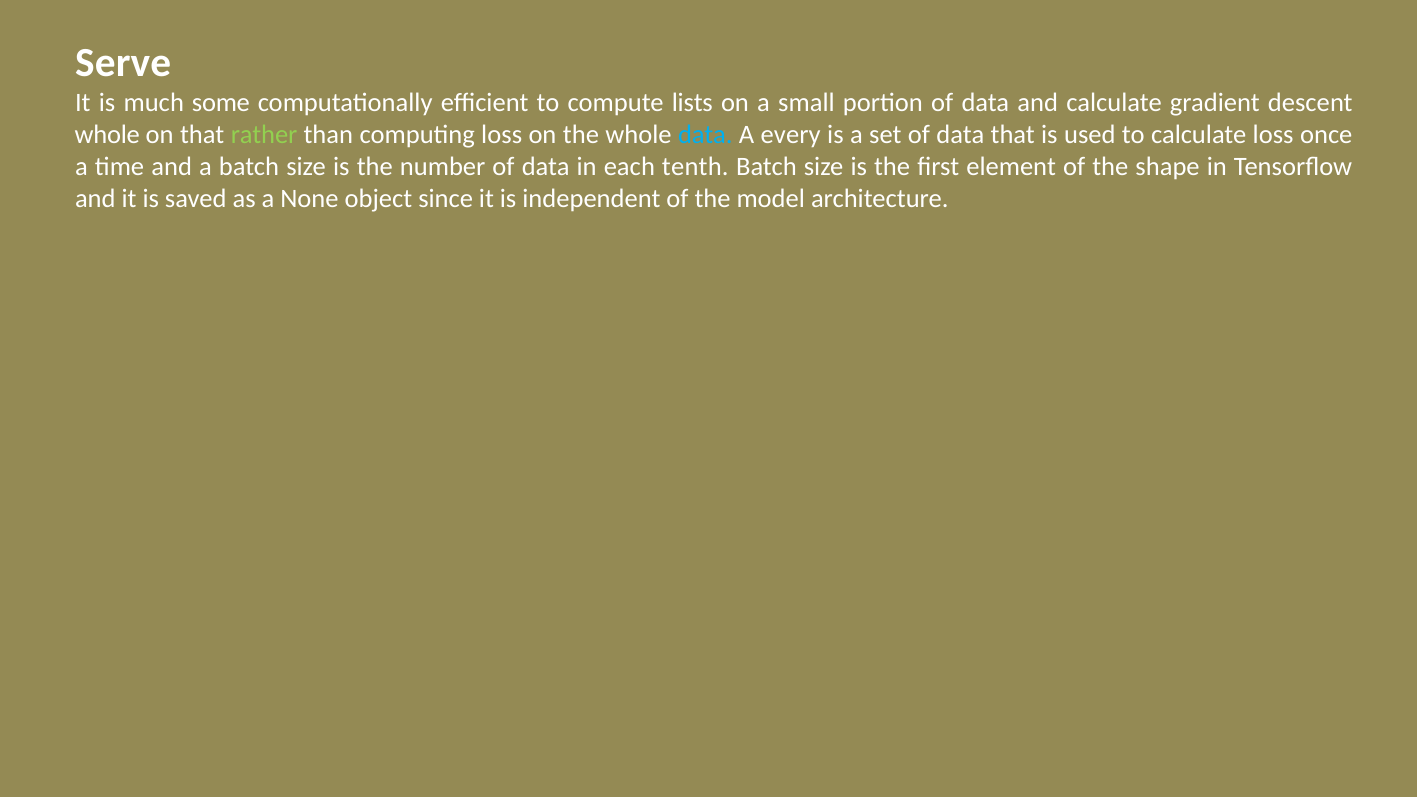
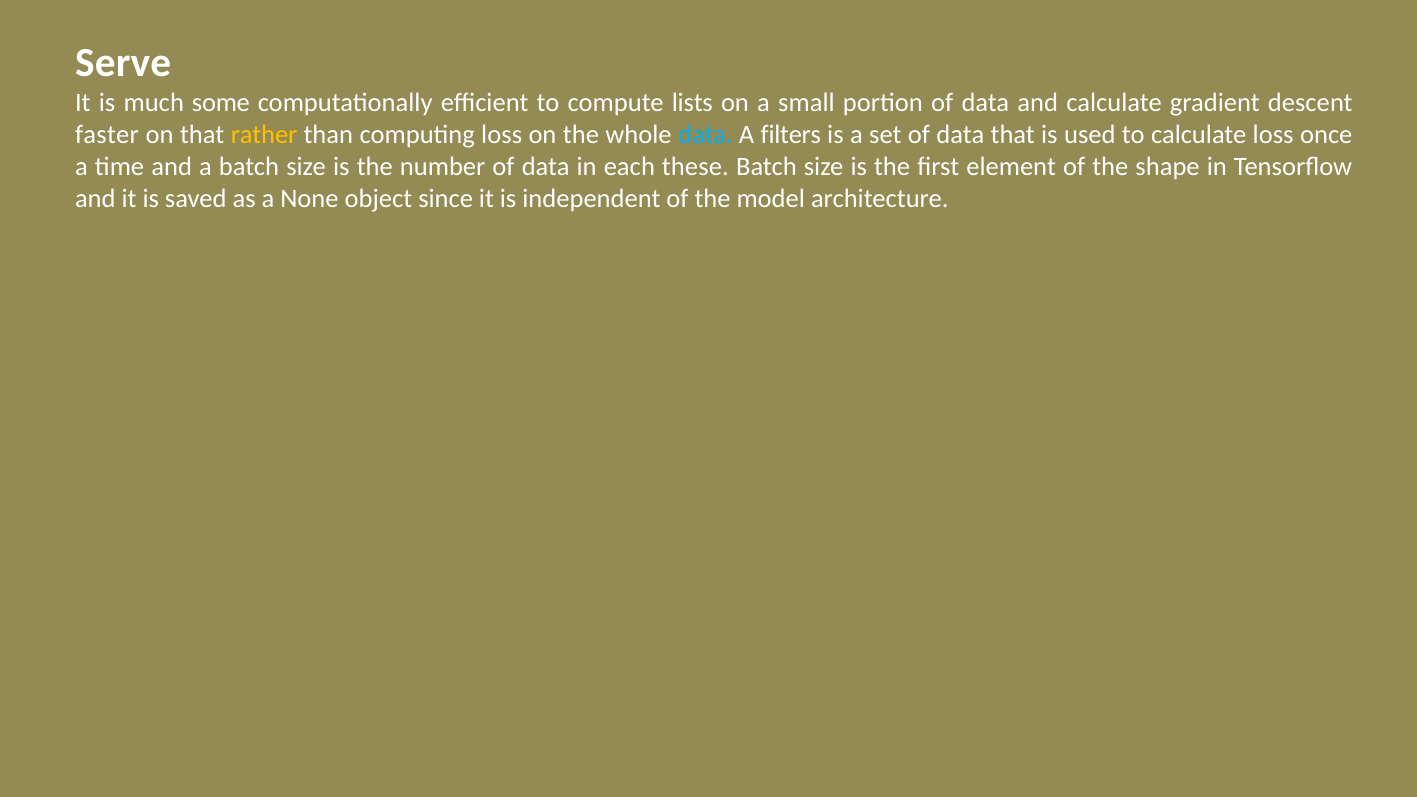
whole: whole -> faster (107, 135)
rather colour: light green -> yellow (264, 135)
every: every -> filters (791, 135)
tenth: tenth -> these (695, 167)
